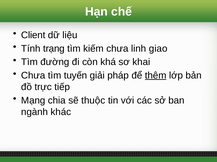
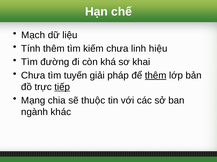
Client: Client -> Mạch (33, 35)
Tính trạng: trạng -> thêm (54, 49)
giao: giao -> hiệu (158, 49)
tiếp underline: none -> present (62, 87)
